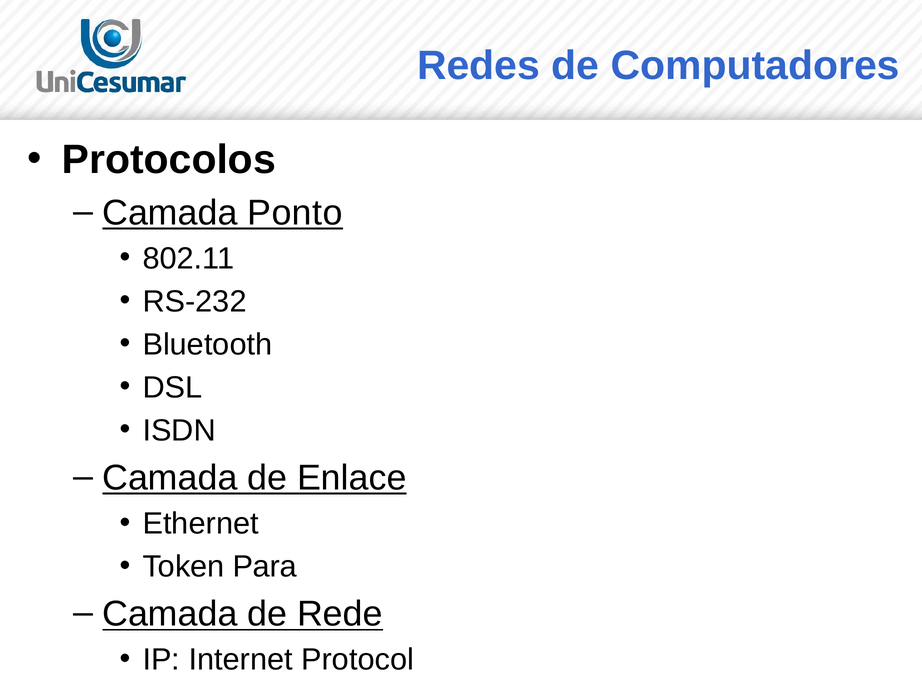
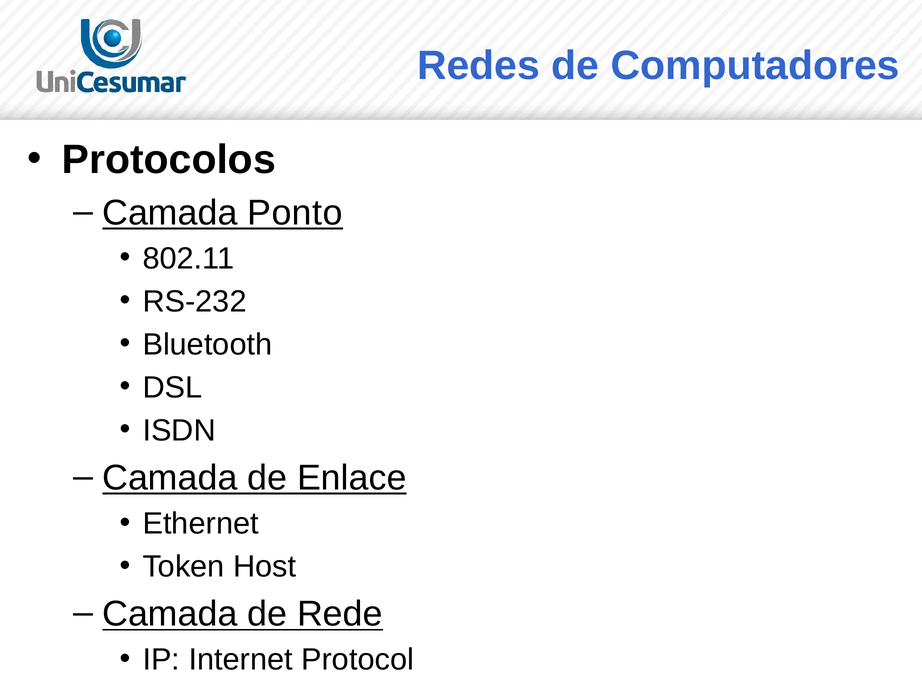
Para: Para -> Host (265, 567)
